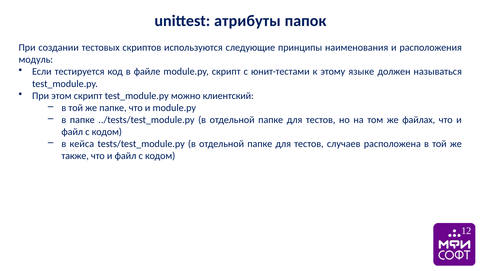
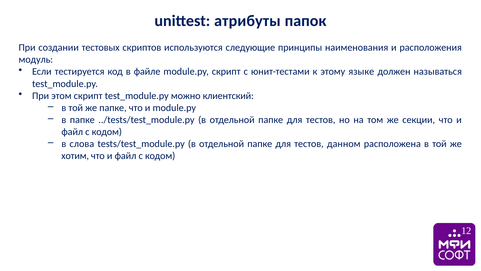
файлах: файлах -> секции (419, 120)
кейса: кейса -> слова (82, 144)
случаев: случаев -> данном (344, 144)
также: также -> хотим (75, 156)
